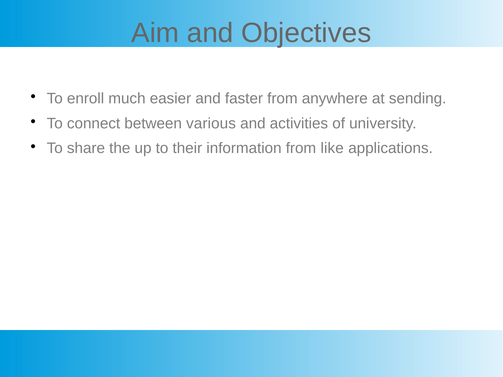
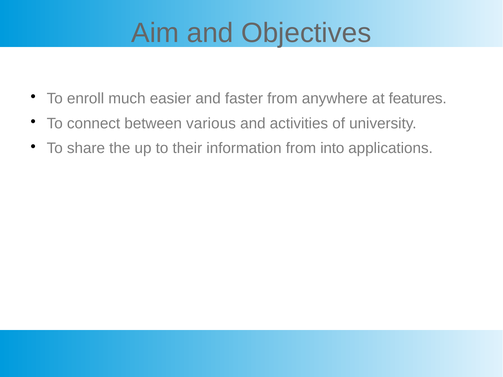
sending: sending -> features (418, 98)
like: like -> into (332, 148)
